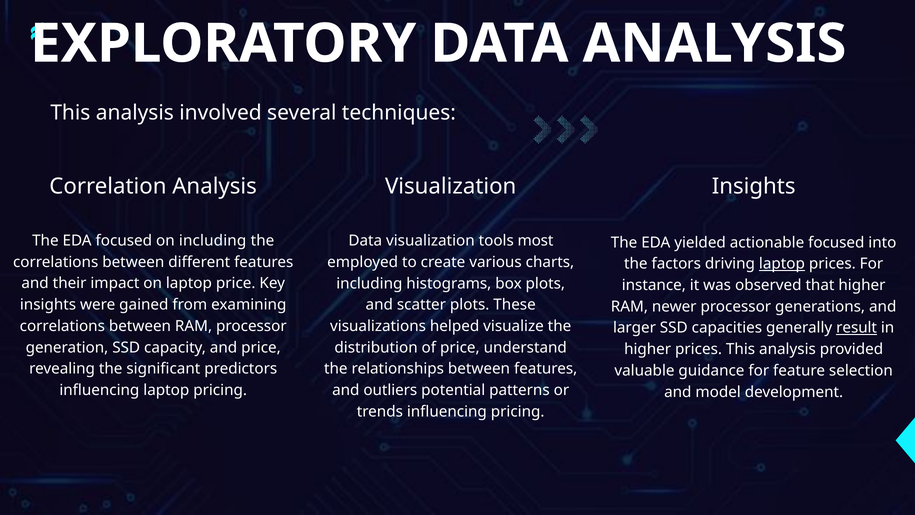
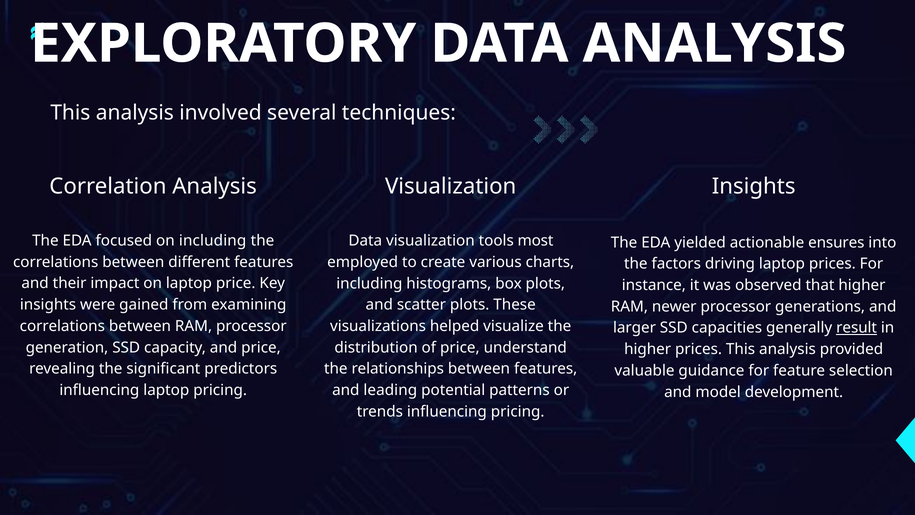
actionable focused: focused -> ensures (836, 242)
laptop underline: present -> none (782, 264)
outliers: outliers -> leading (390, 390)
